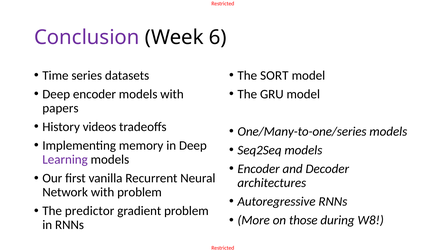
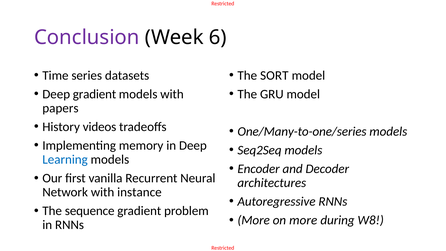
Deep encoder: encoder -> gradient (95, 94)
Learning colour: purple -> blue (65, 159)
with problem: problem -> instance (139, 192)
predictor: predictor -> sequence (90, 211)
on those: those -> more (303, 220)
